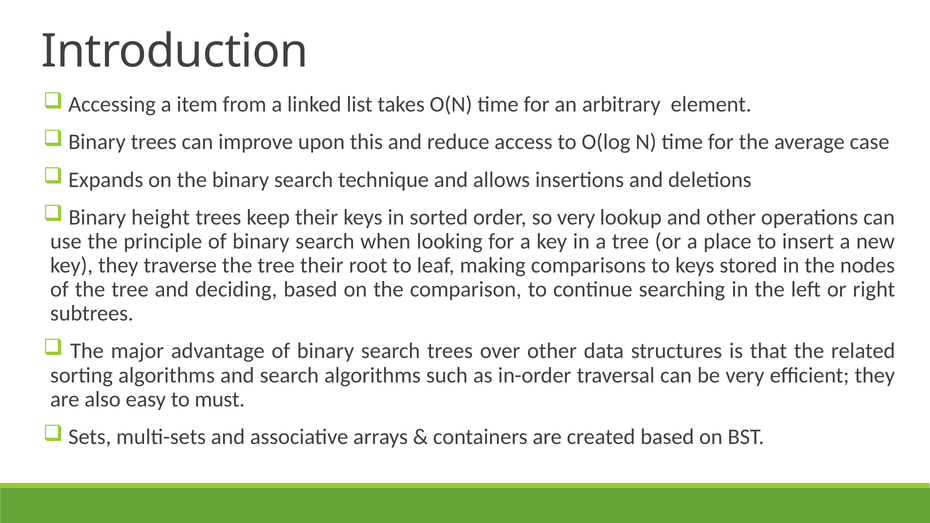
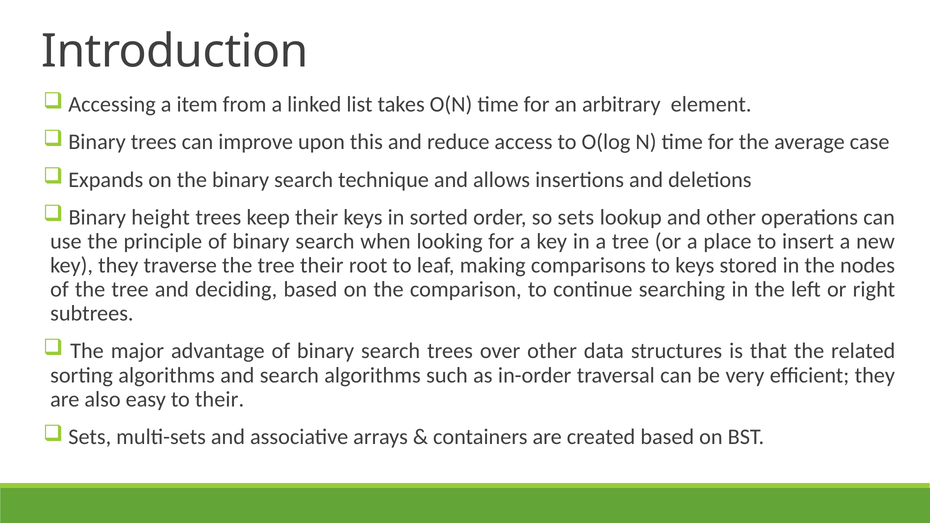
so very: very -> sets (576, 217)
to must: must -> their (220, 399)
